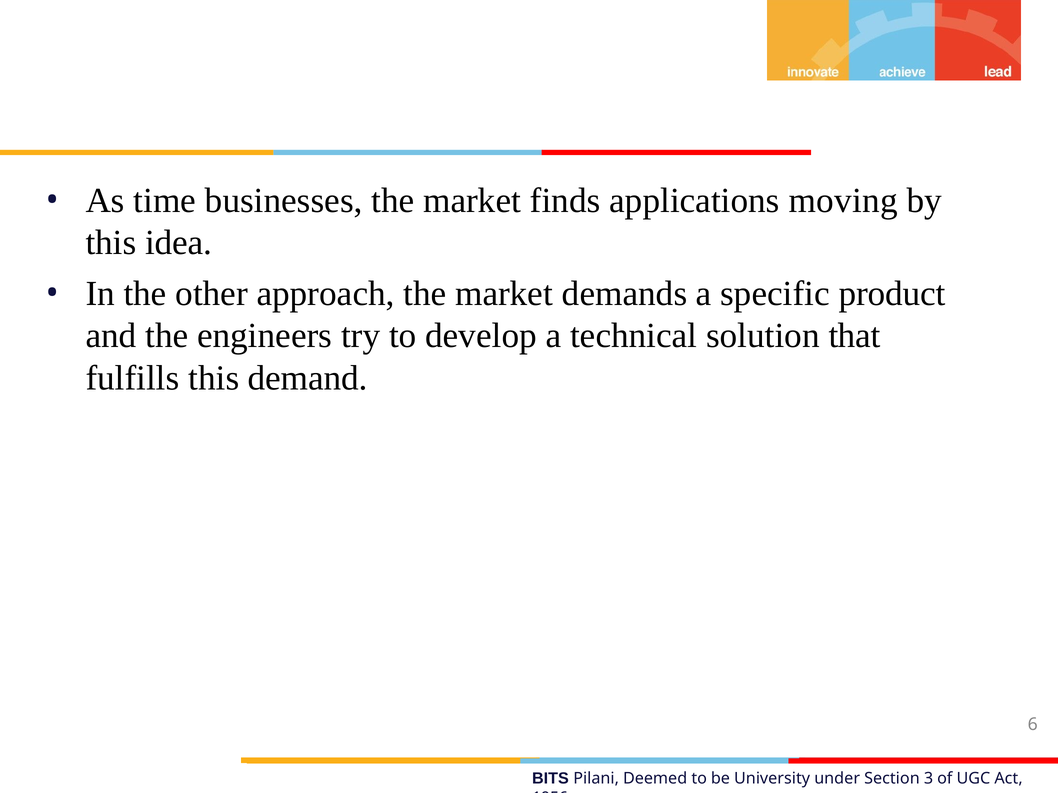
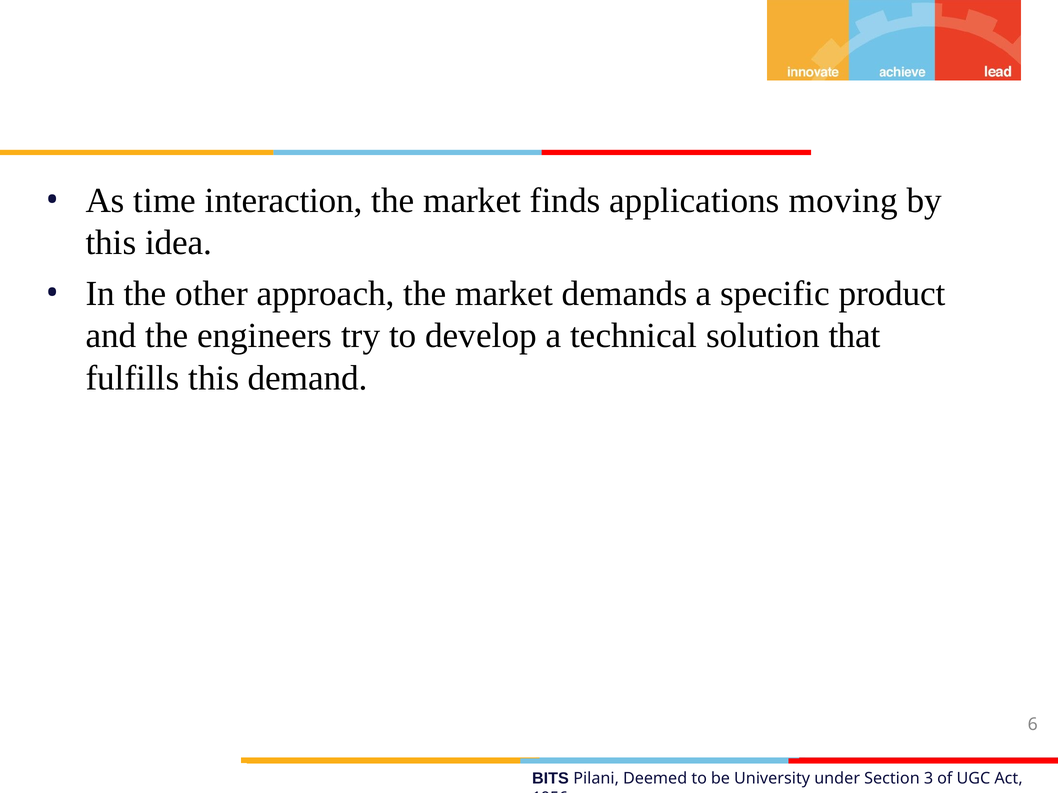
businesses: businesses -> interaction (284, 201)
